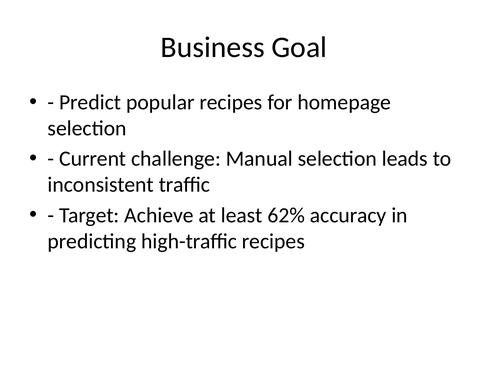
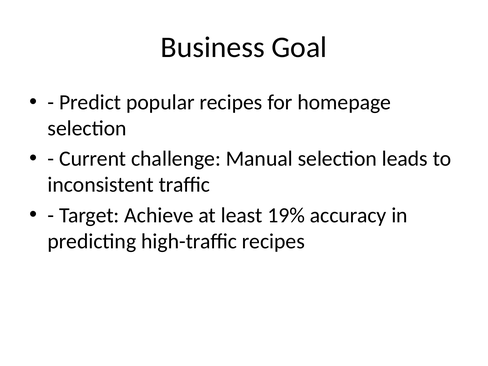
62%: 62% -> 19% (286, 215)
